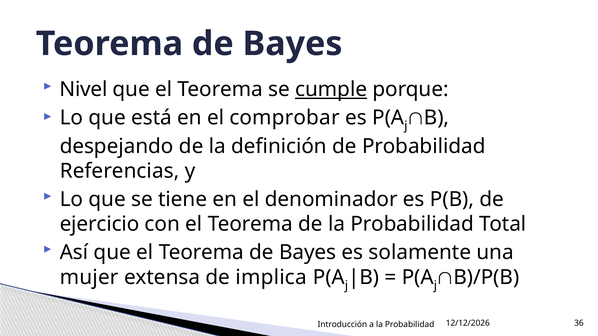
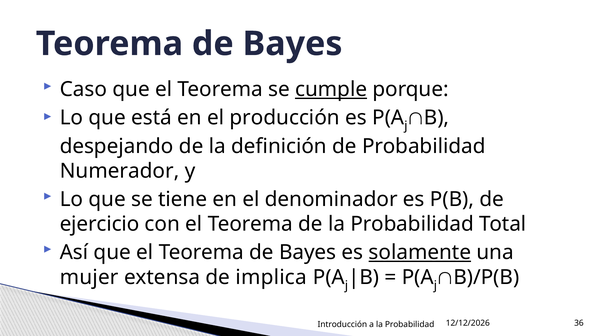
Nivel: Nivel -> Caso (83, 90)
comprobar: comprobar -> producción (285, 118)
Referencias: Referencias -> Numerador (120, 171)
solamente underline: none -> present (420, 253)
